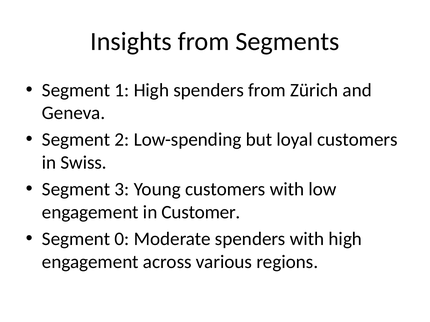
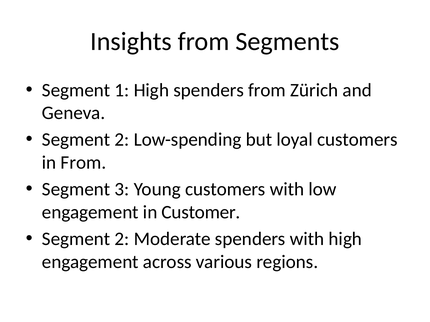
in Swiss: Swiss -> From (84, 163)
0: 0 -> 2 (122, 239)
